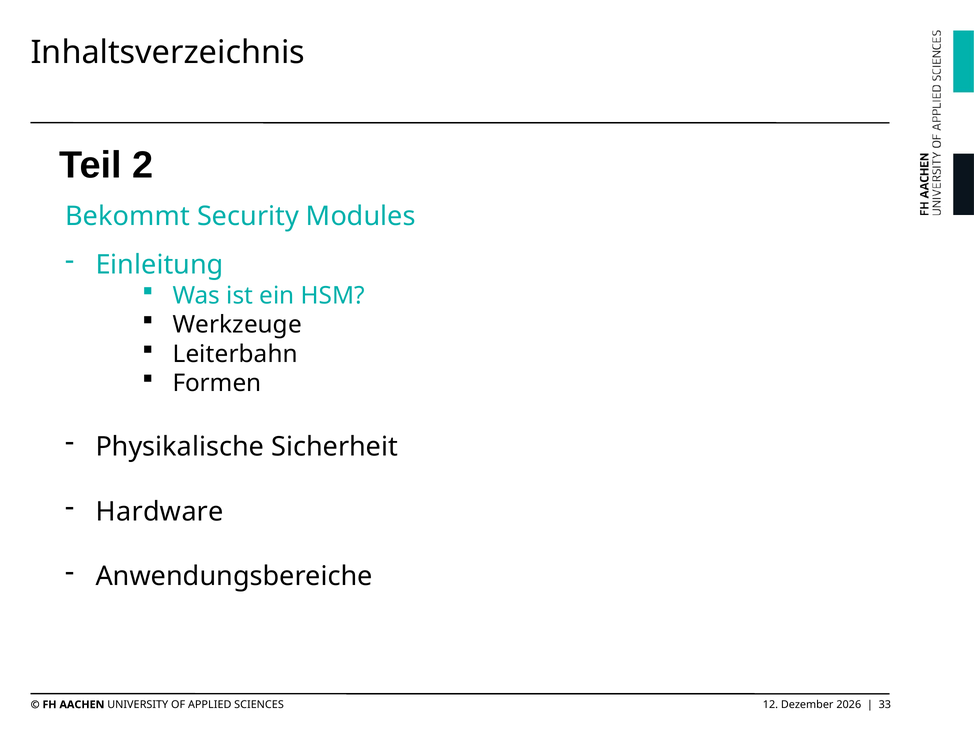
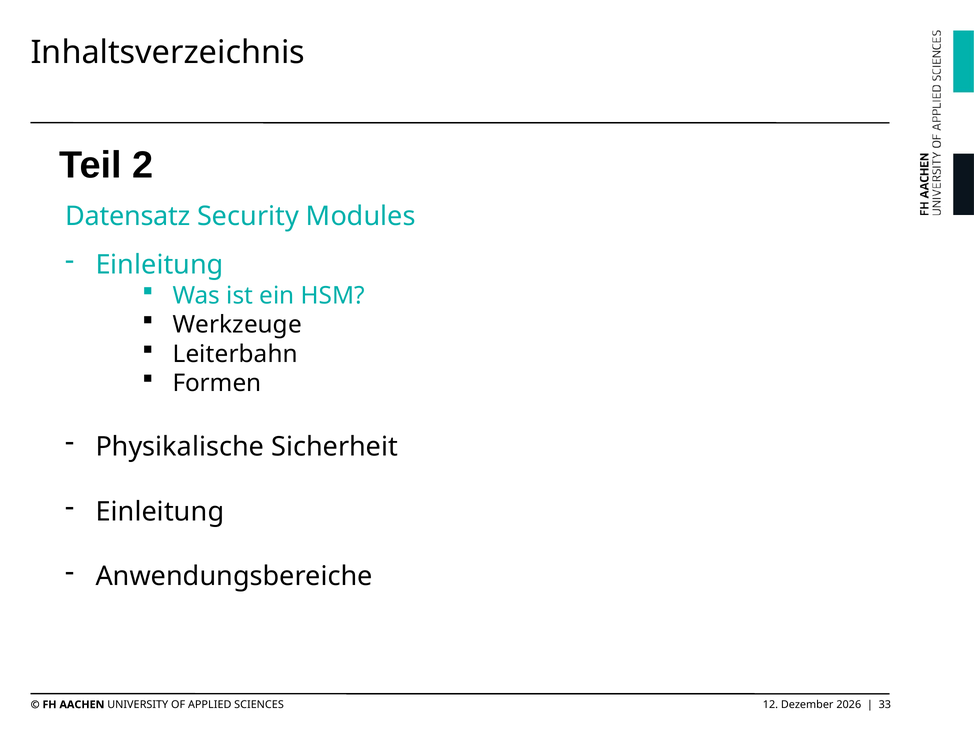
Bekommt: Bekommt -> Datensatz (128, 216)
Hardware: Hardware -> Einleitung (160, 512)
